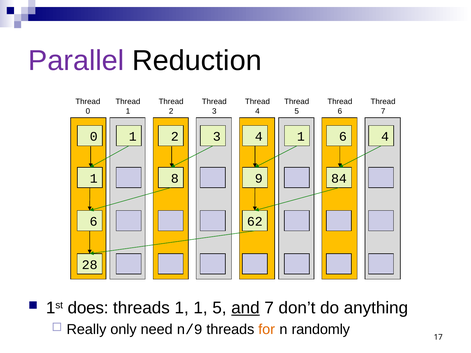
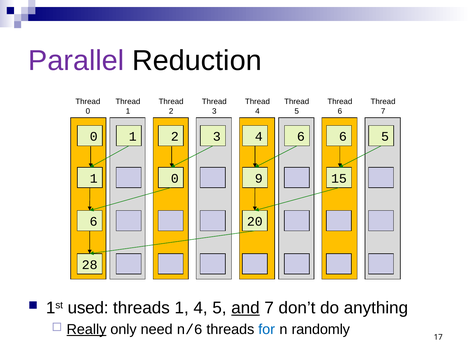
0 1 1: 1 -> 6 (301, 137)
6 4: 4 -> 5 (385, 137)
1 8: 8 -> 0 (175, 179)
84: 84 -> 15 (339, 179)
62: 62 -> 20 (255, 222)
does: does -> used (88, 308)
threads 1 1: 1 -> 4 (201, 308)
Really underline: none -> present (86, 330)
n/9: n/9 -> n/6 (190, 330)
for colour: orange -> blue (267, 330)
